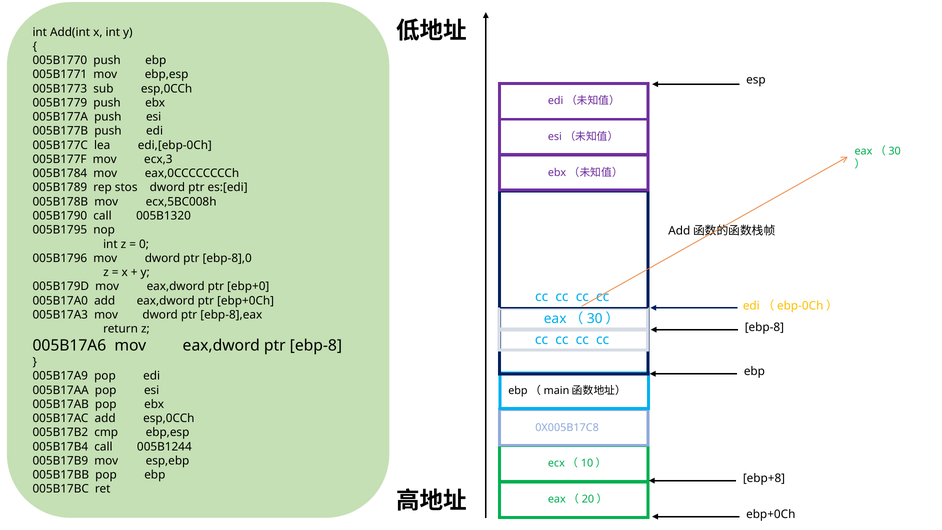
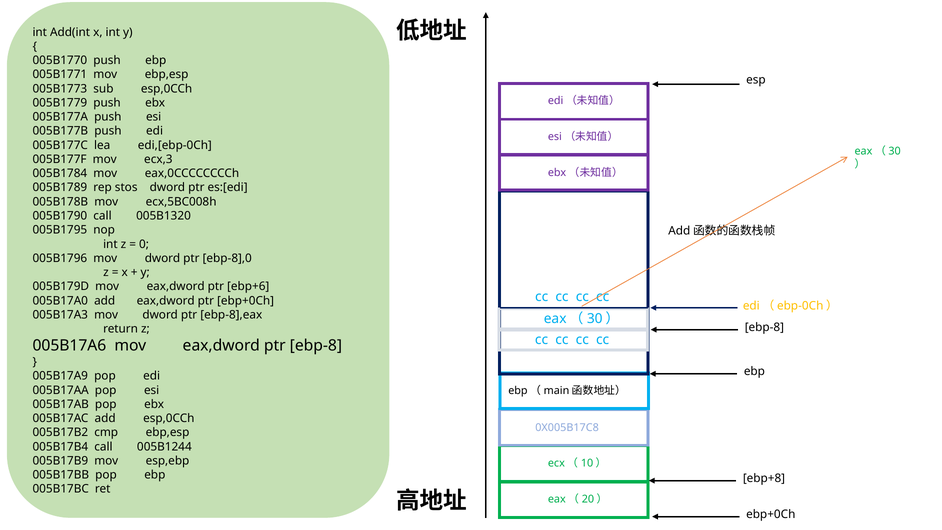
ebp+0: ebp+0 -> ebp+6 (248, 286)
